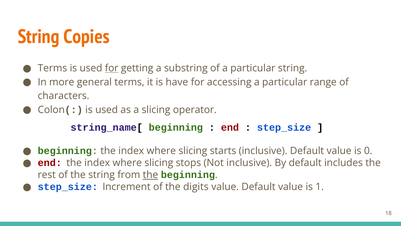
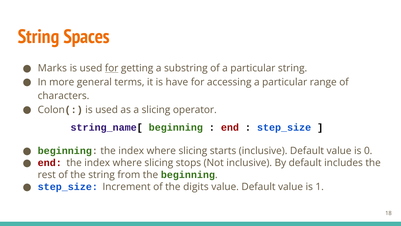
Copies: Copies -> Spaces (87, 37)
Terms: Terms -> Marks (52, 68)
the underline: present -> none (150, 175)
